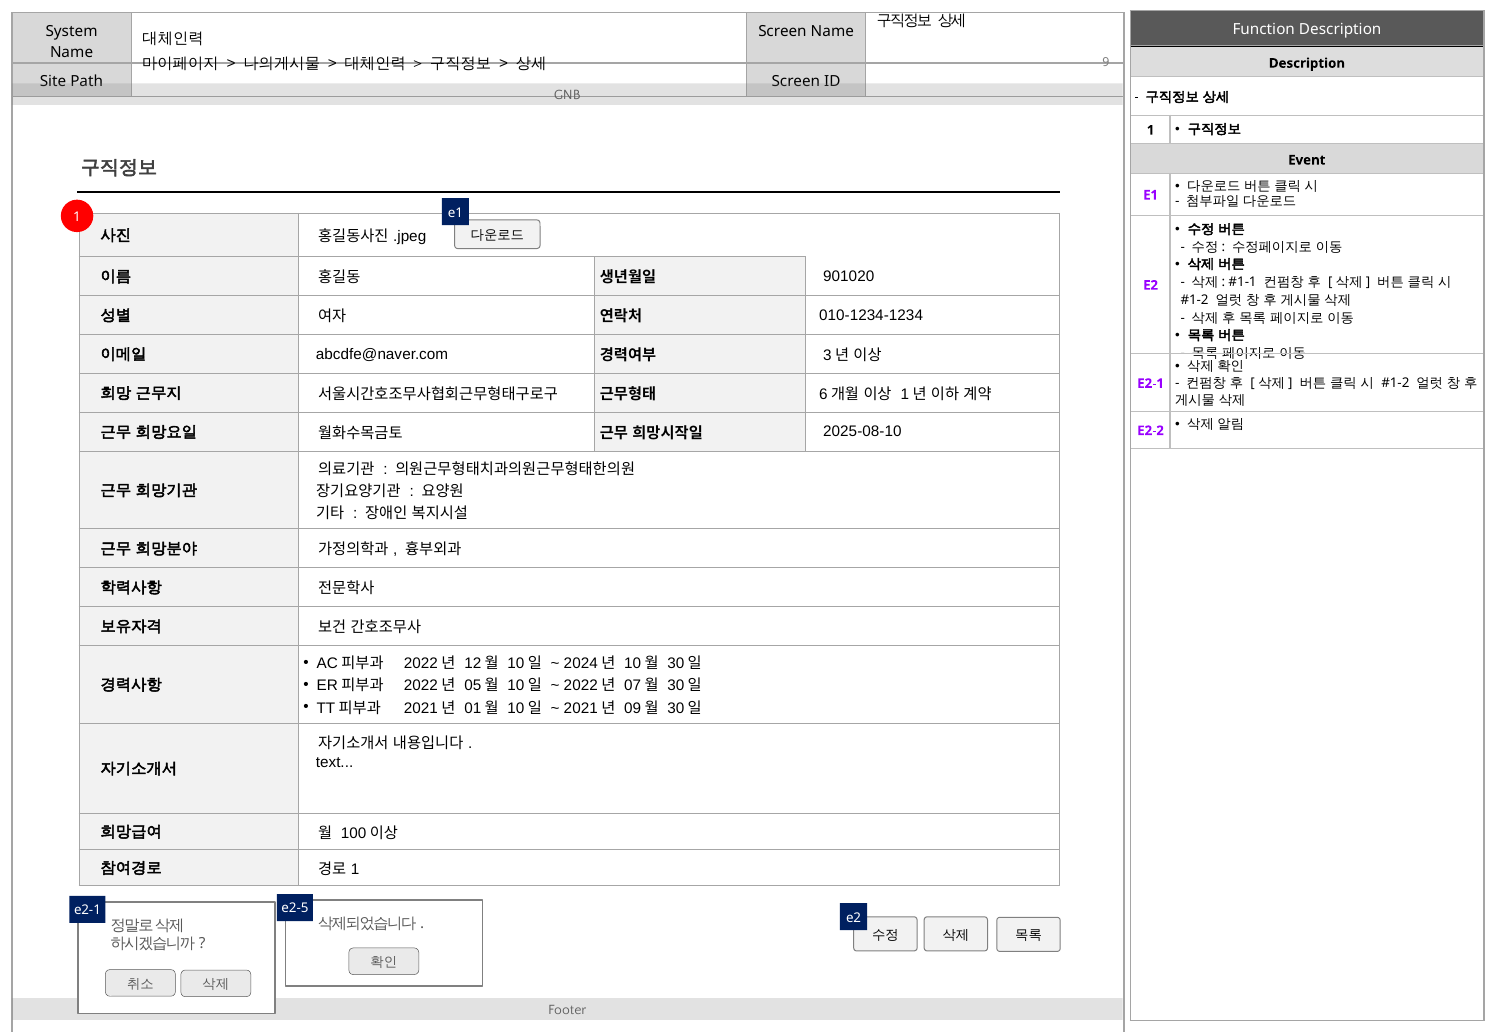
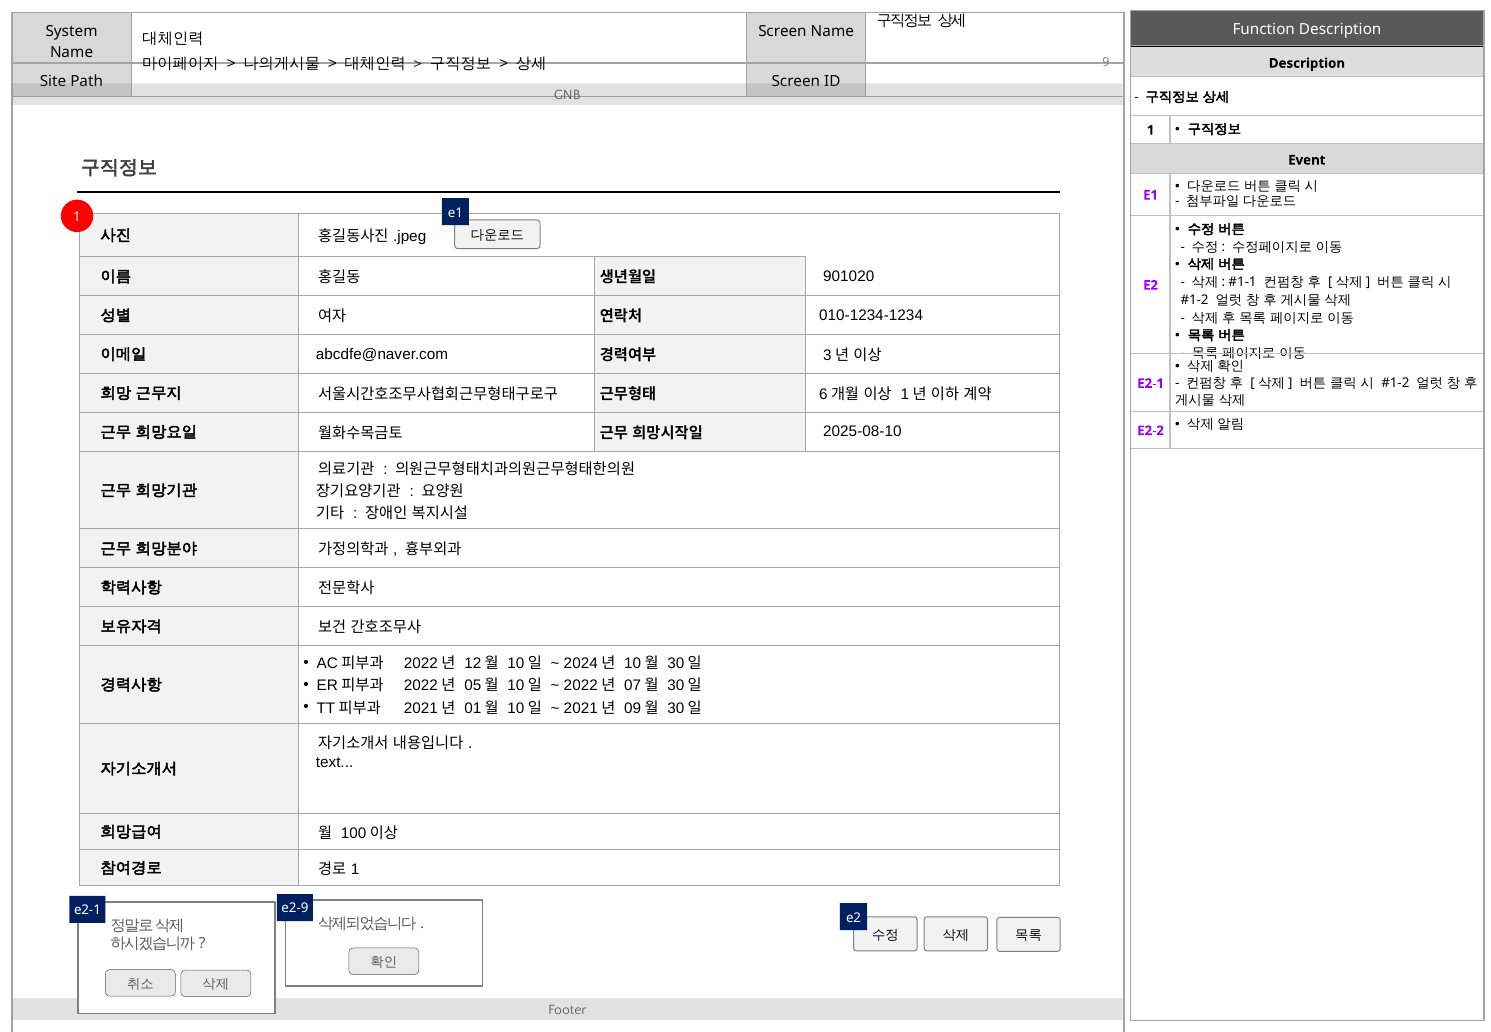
e2-5: e2-5 -> e2-9 (295, 909)
